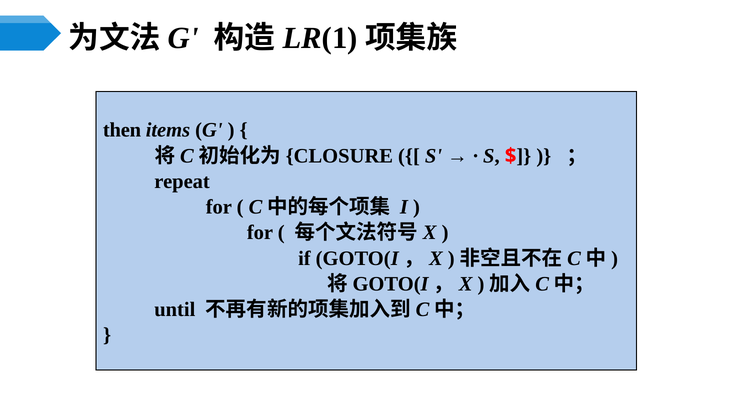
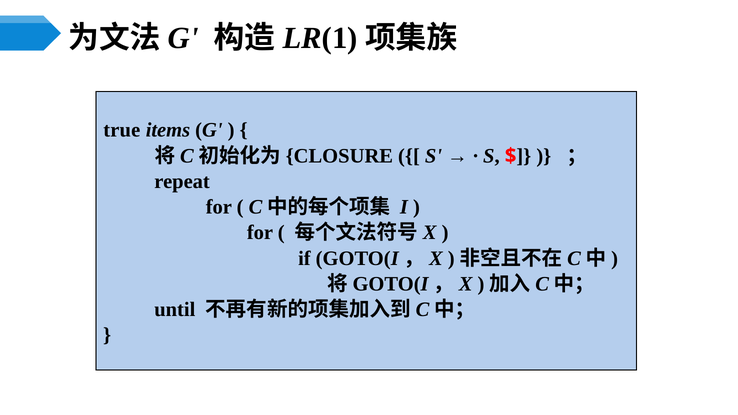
then: then -> true (122, 130)
